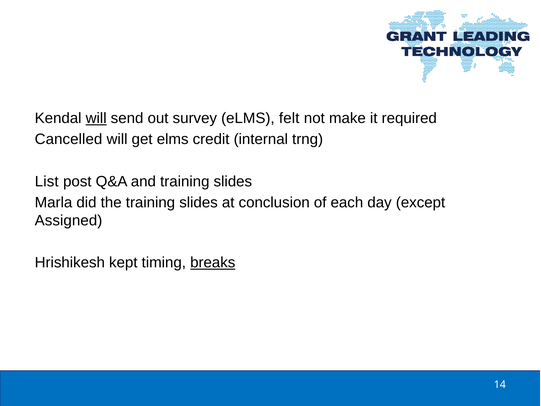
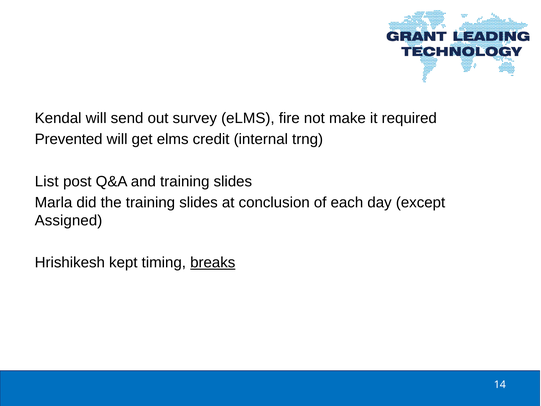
will underline: present -> none (96, 118)
felt: felt -> fire (289, 118)
Cancelled: Cancelled -> Prevented (69, 139)
